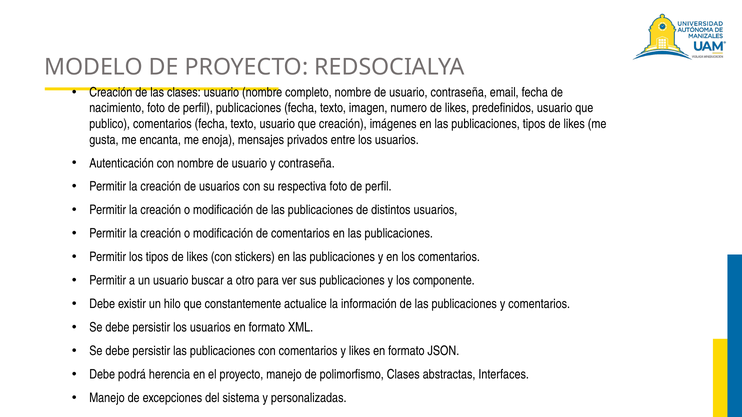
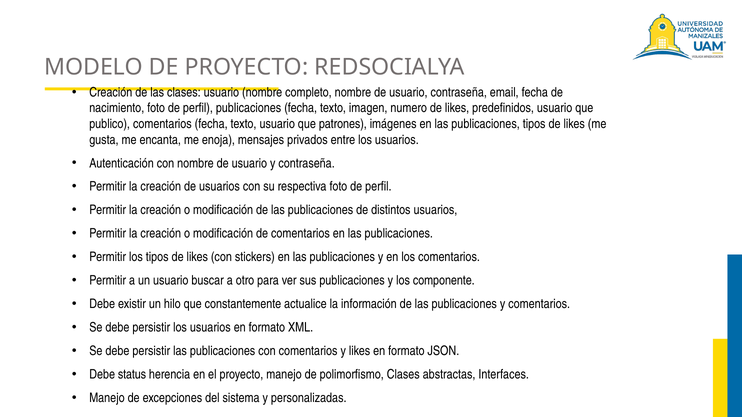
que creación: creación -> patrones (343, 124)
podrá: podrá -> status (132, 375)
